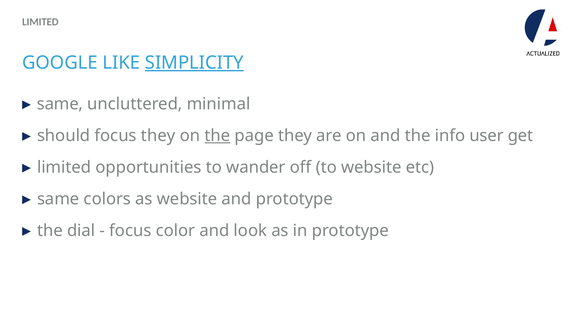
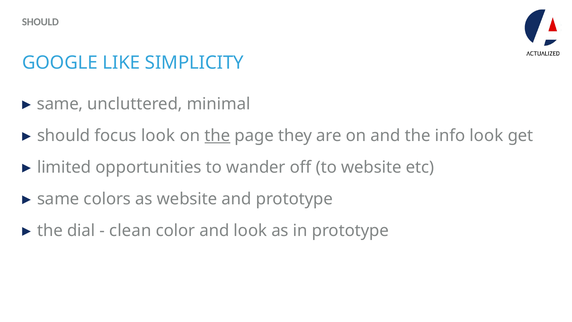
LIMITED: LIMITED -> SHOULD (40, 22)
SIMPLICITY underline: present -> none (194, 63)
focus they: they -> look (158, 136)
info user: user -> look (486, 136)
focus: focus -> clean (130, 230)
